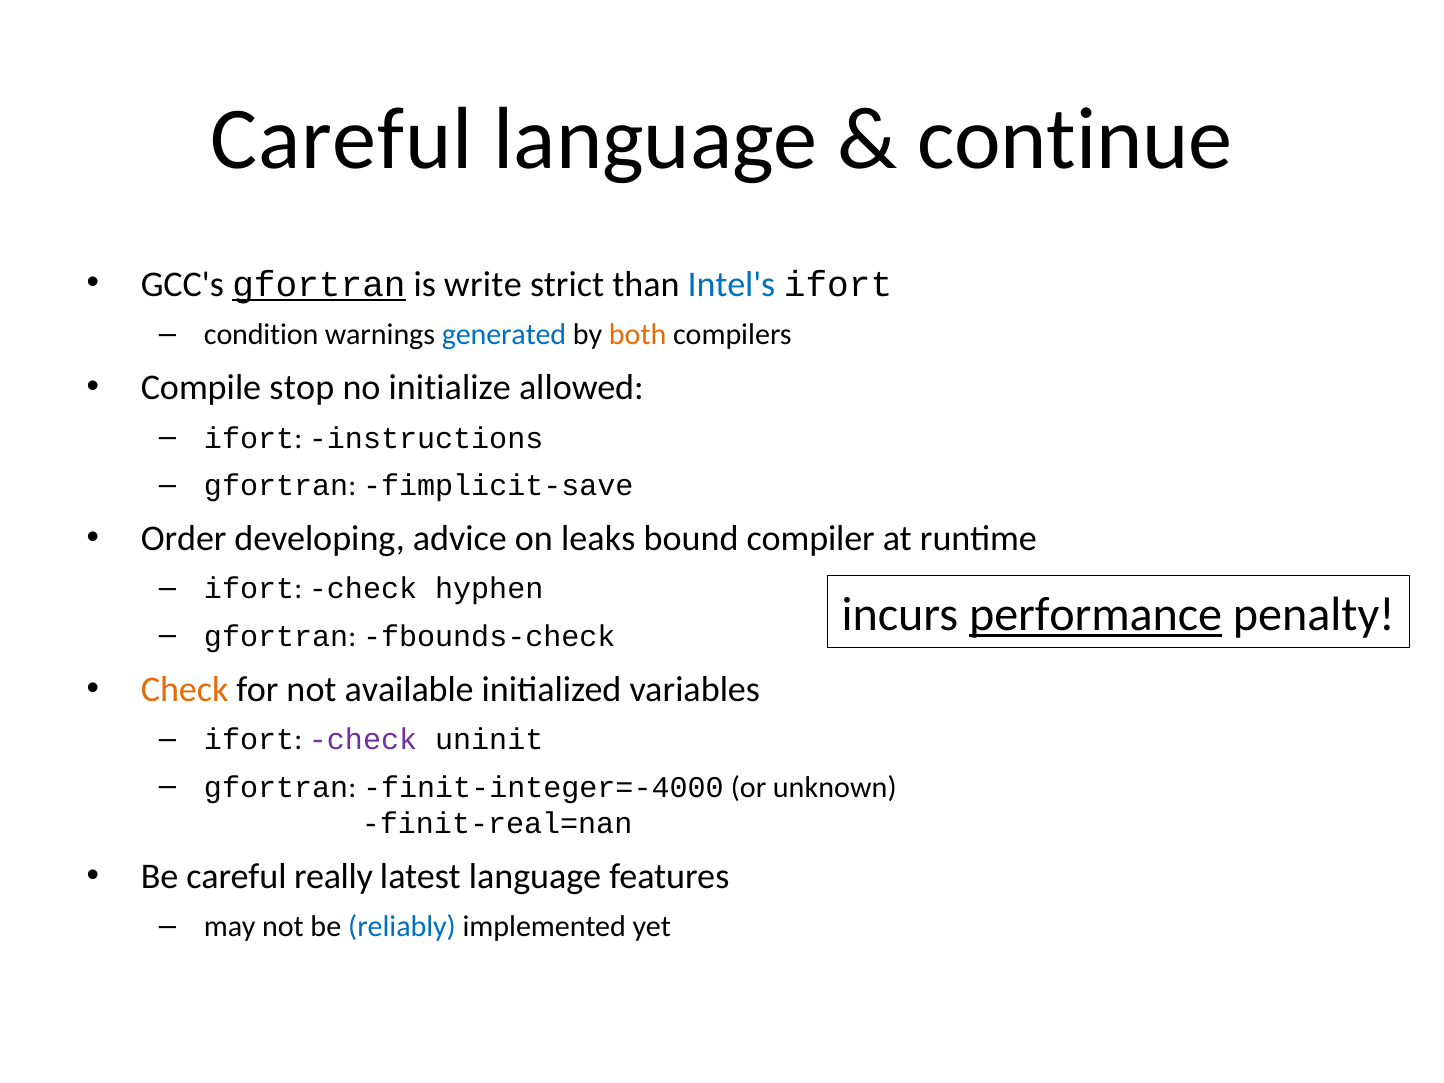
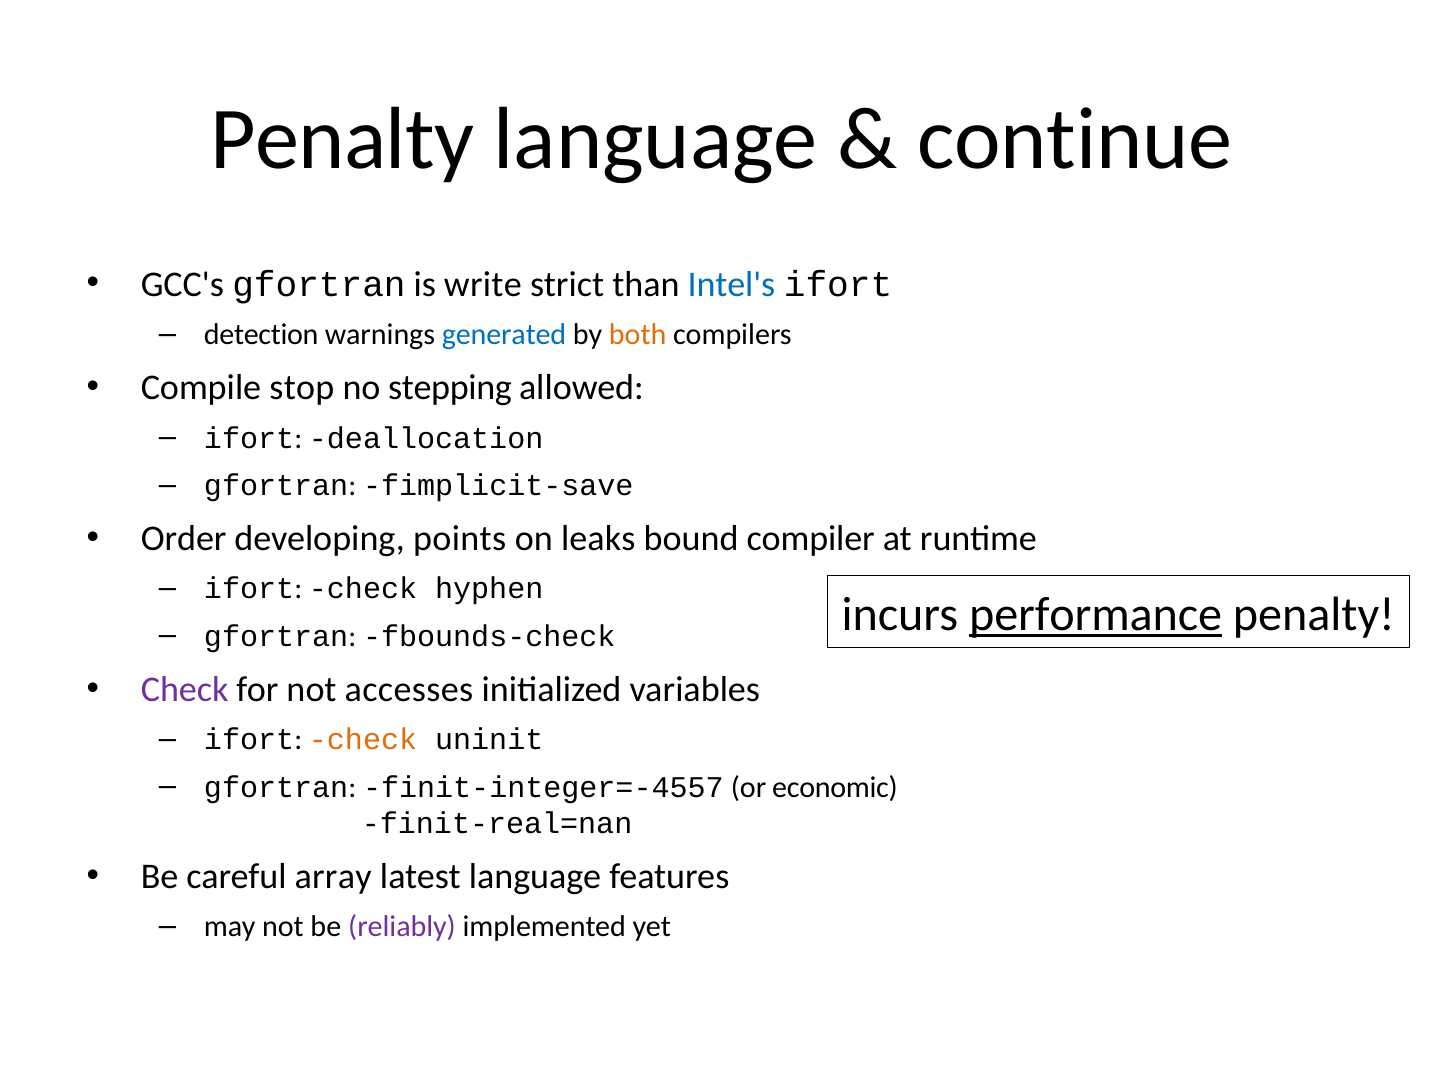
Careful: Careful -> Penalty (342, 140)
gfortran underline: present -> none (319, 284)
condition: condition -> detection (261, 335)
initialize: initialize -> stepping (450, 388)
instructions: instructions -> deallocation (426, 438)
advice: advice -> points (460, 539)
Check colour: orange -> purple (185, 689)
available: available -> accesses (409, 689)
check colour: purple -> orange (363, 740)
finit-integer=-4000: finit-integer=-4000 -> finit-integer=-4557 (543, 787)
unknown: unknown -> economic (835, 787)
really: really -> array (333, 876)
reliably colour: blue -> purple (402, 927)
